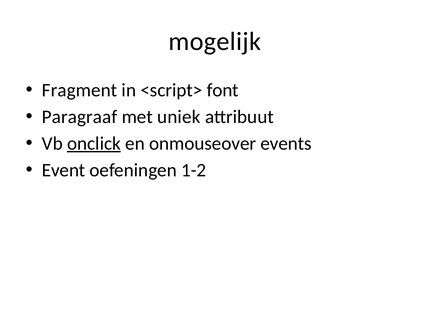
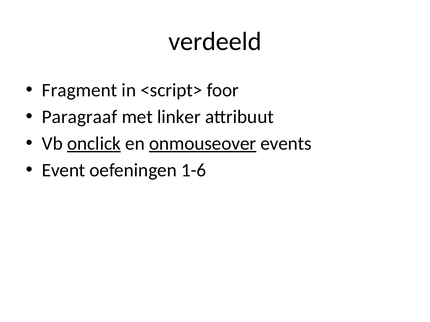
mogelijk: mogelijk -> verdeeld (215, 42)
font: font -> foor (223, 90)
uniek: uniek -> linker (179, 117)
onmouseover underline: none -> present (203, 144)
1-2: 1-2 -> 1-6 (194, 171)
